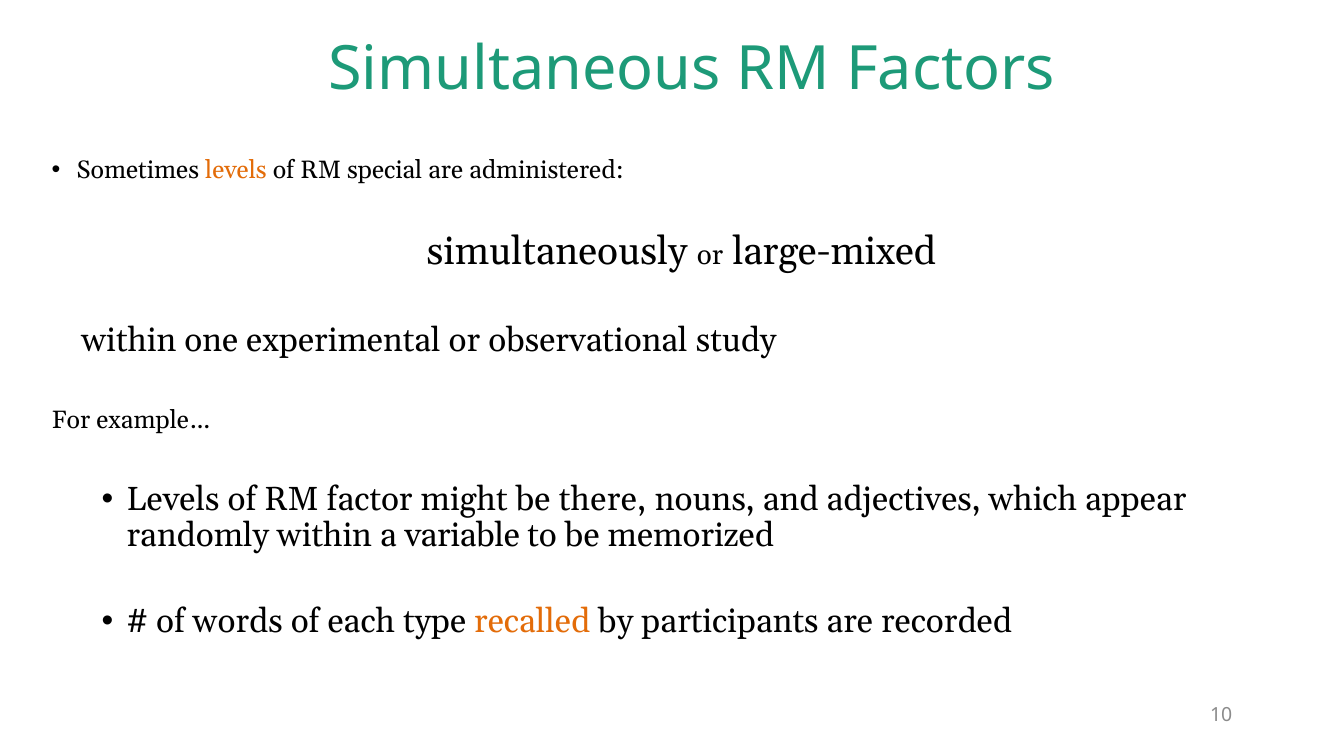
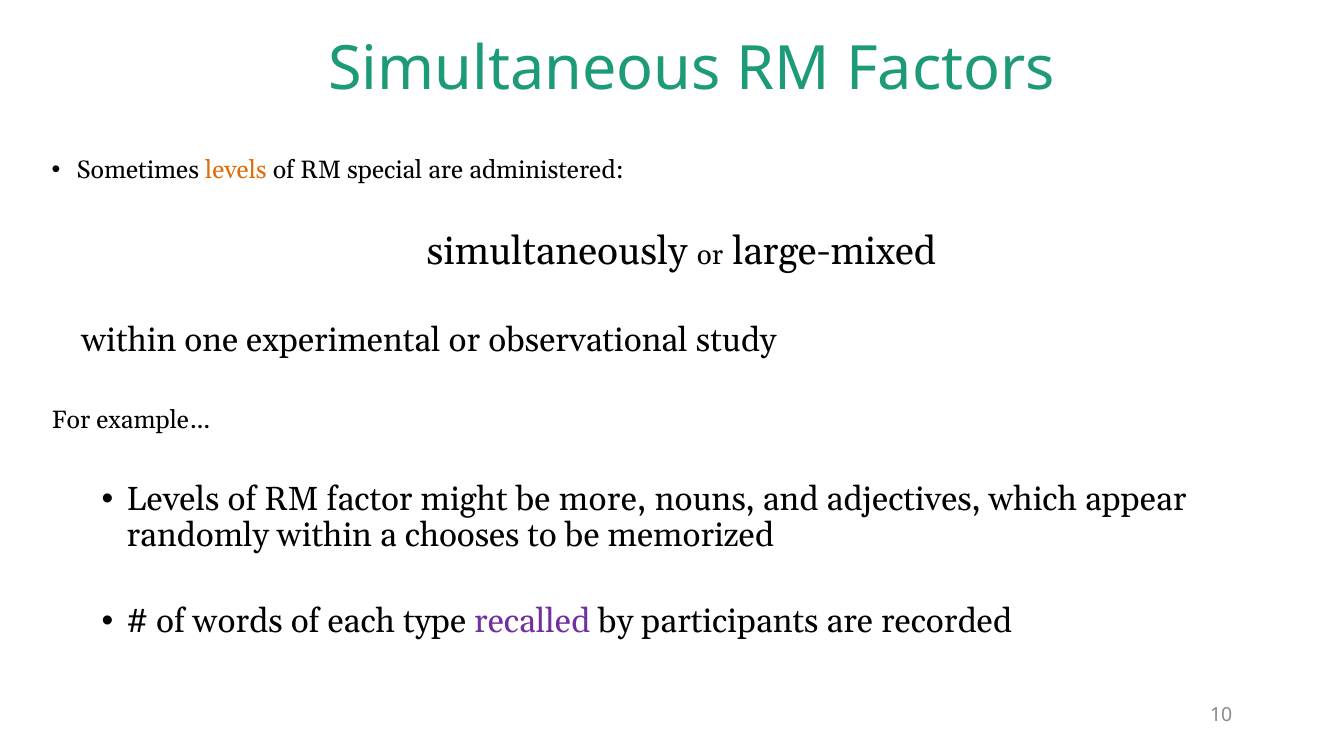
there: there -> more (603, 500)
variable: variable -> chooses (462, 536)
recalled colour: orange -> purple (532, 622)
